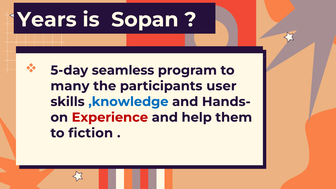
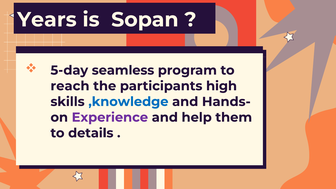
many: many -> reach (70, 86)
user: user -> high (222, 86)
Experience colour: red -> purple (110, 117)
fiction: fiction -> details (91, 133)
